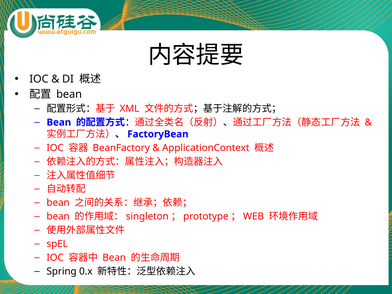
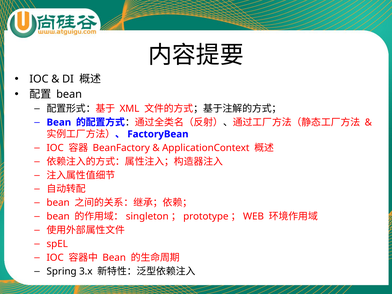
0.x: 0.x -> 3.x (86, 271)
